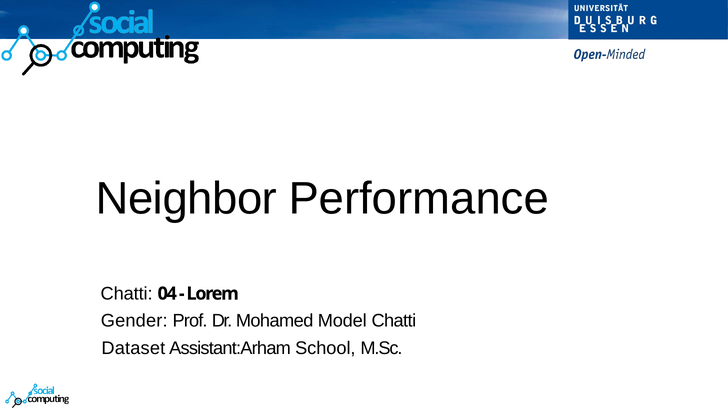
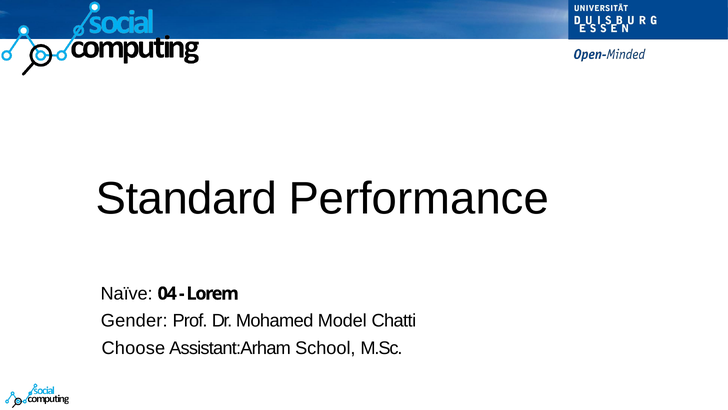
Neighbor: Neighbor -> Standard (186, 198)
Chatti: Chatti -> Naïve (127, 293)
Dataset: Dataset -> Choose (133, 348)
